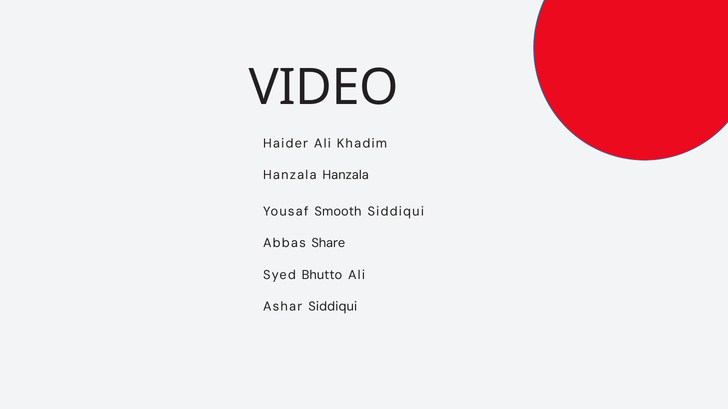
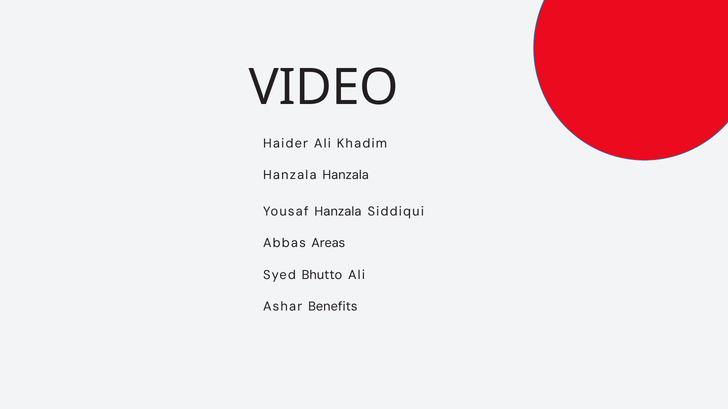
Yousaf Smooth: Smooth -> Hanzala (338, 212)
Share: Share -> Areas (328, 243)
Ashar Siddiqui: Siddiqui -> Benefits (333, 307)
